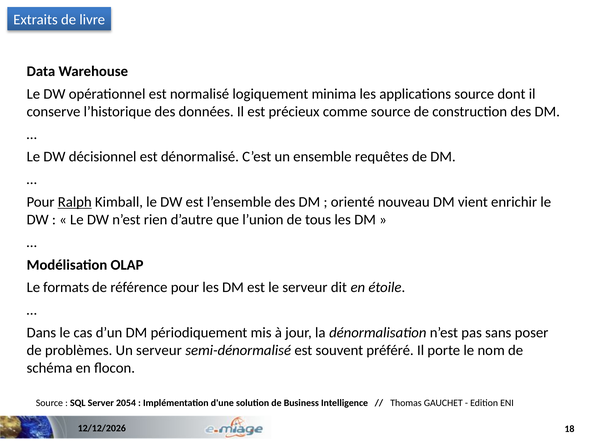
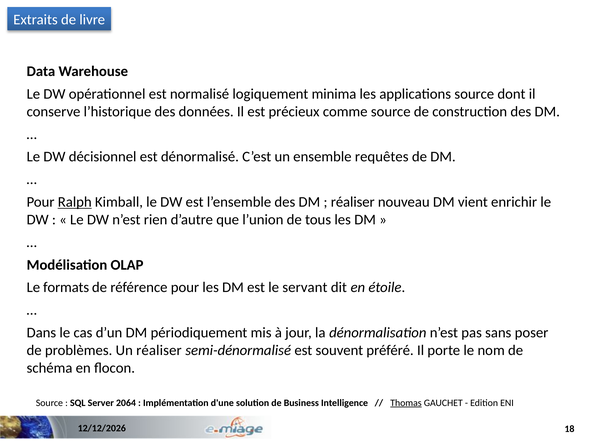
orienté: orienté -> réaliser (353, 202)
le serveur: serveur -> servant (305, 287)
Un serveur: serveur -> réaliser (159, 350)
2054: 2054 -> 2064 (126, 403)
Thomas underline: none -> present (406, 403)
